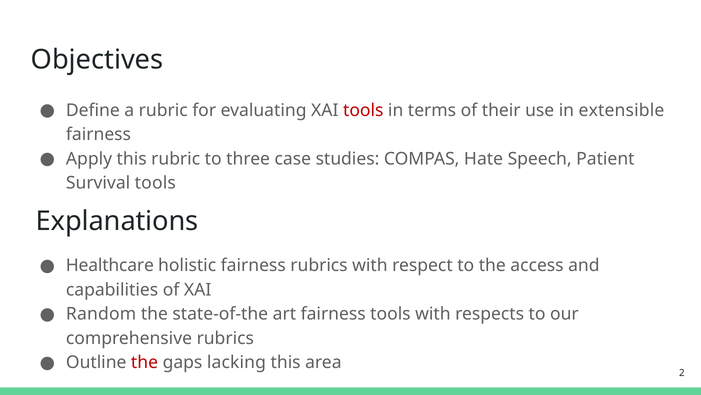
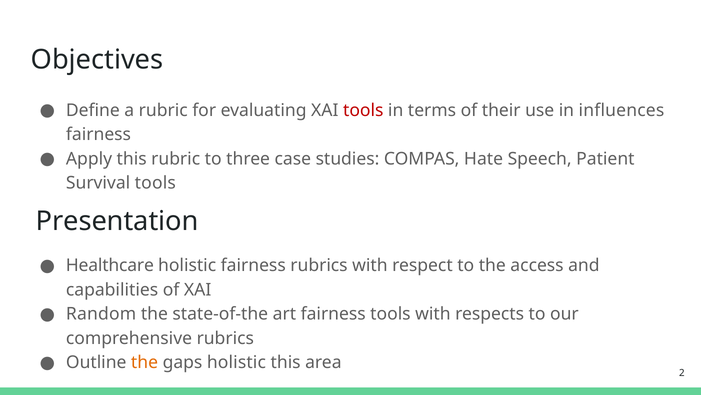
extensible: extensible -> influences (621, 110)
Explanations: Explanations -> Presentation (117, 221)
the colour: red -> orange (145, 362)
gaps lacking: lacking -> holistic (236, 362)
